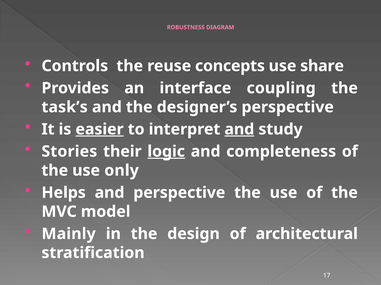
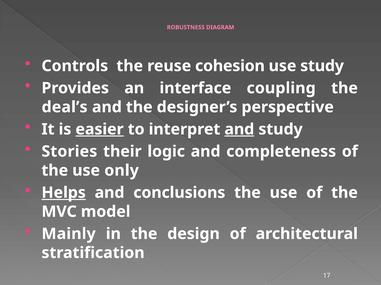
concepts: concepts -> cohesion (230, 66)
use share: share -> study (322, 66)
task’s: task’s -> deal’s (65, 107)
logic underline: present -> none (166, 152)
Helps underline: none -> present (64, 193)
and perspective: perspective -> conclusions (179, 193)
